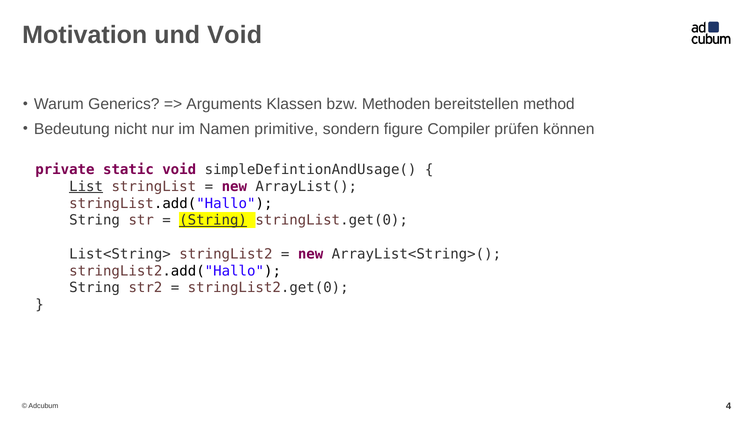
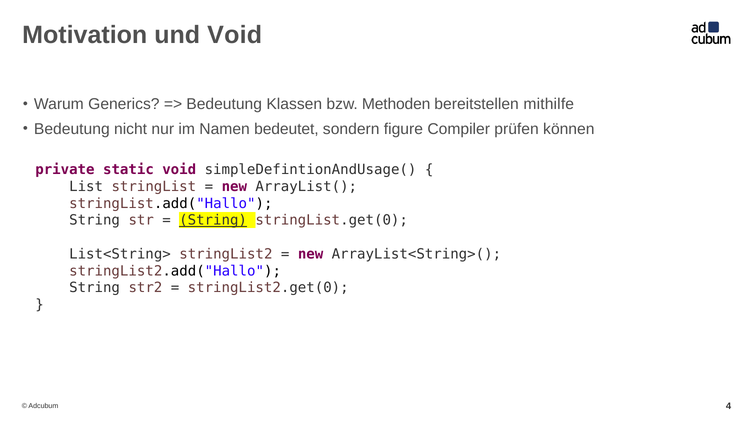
Arguments: Arguments -> Bedeutung (224, 104)
method: method -> mithilfe (549, 104)
primitive: primitive -> bedeutet (286, 129)
List underline: present -> none (86, 187)
